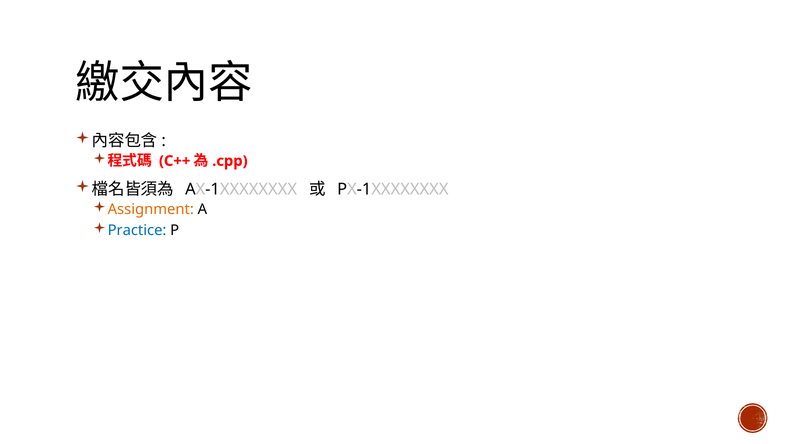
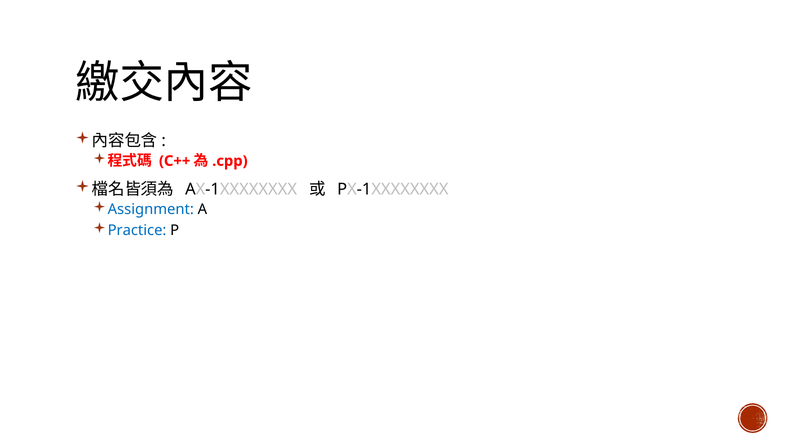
Assignment colour: orange -> blue (151, 209)
